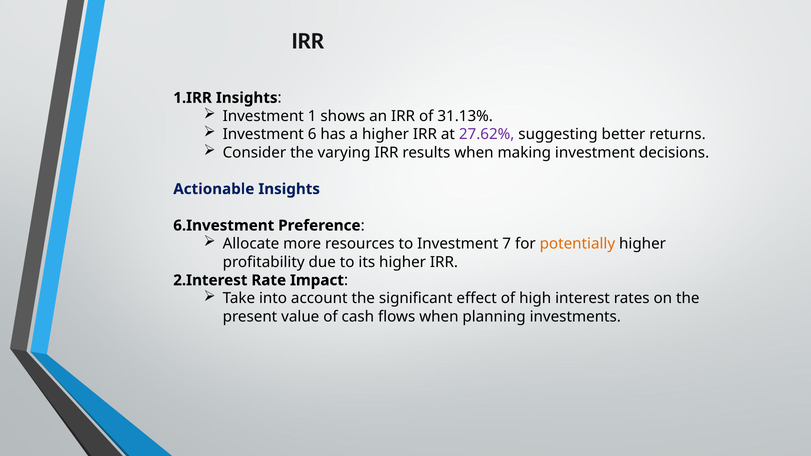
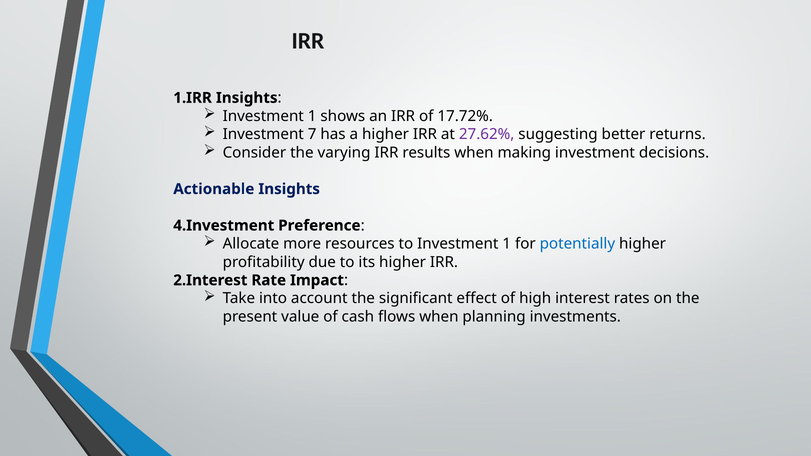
31.13%: 31.13% -> 17.72% (465, 116)
6: 6 -> 7 (312, 134)
6.Investment: 6.Investment -> 4.Investment (224, 226)
to Investment 7: 7 -> 1 (507, 244)
potentially colour: orange -> blue (577, 244)
